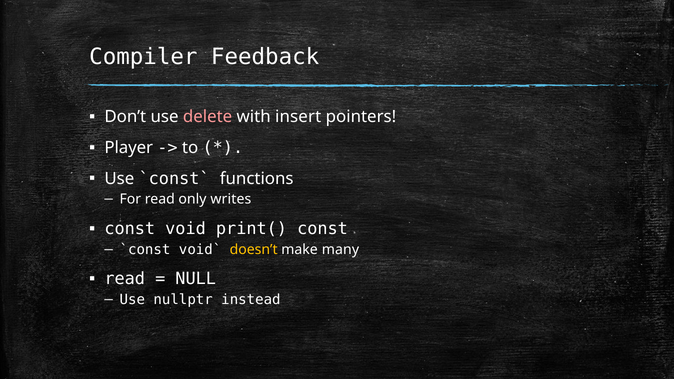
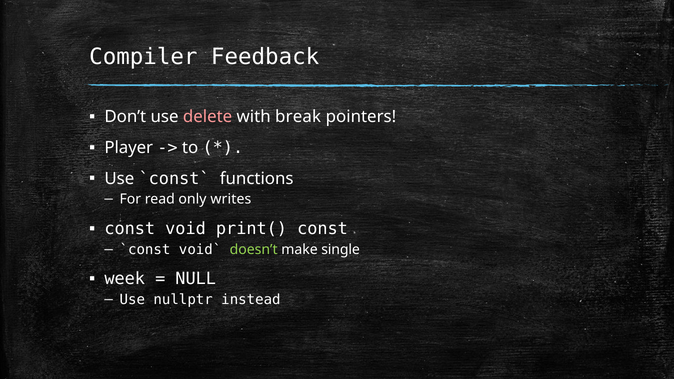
insert: insert -> break (298, 117)
doesn’t colour: yellow -> light green (254, 250)
many: many -> single (341, 250)
read: read -> week (125, 279)
